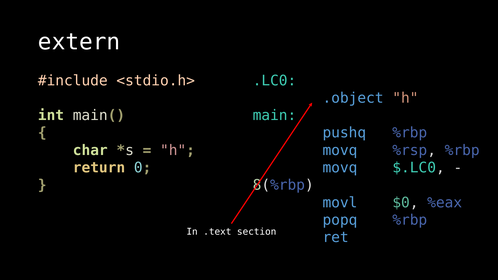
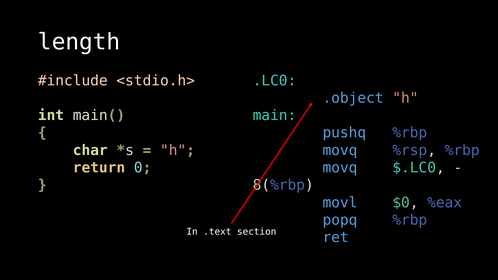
extern: extern -> length (79, 42)
